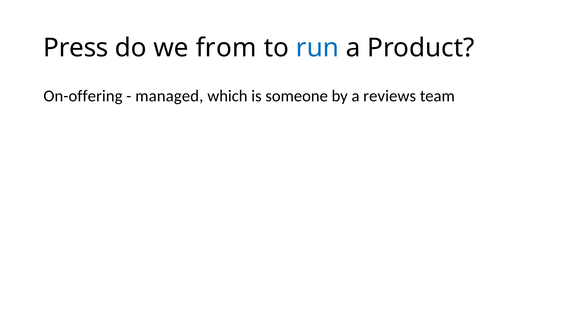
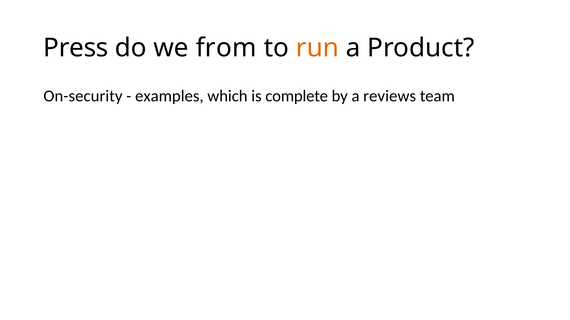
run colour: blue -> orange (317, 48)
On-offering: On-offering -> On-security (83, 96)
managed: managed -> examples (169, 96)
someone: someone -> complete (297, 96)
